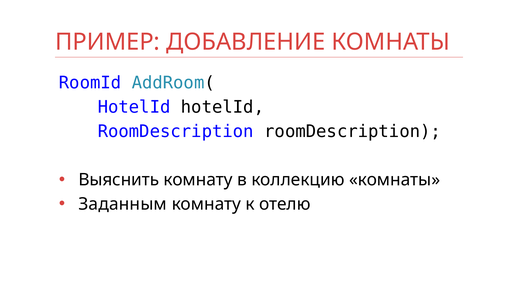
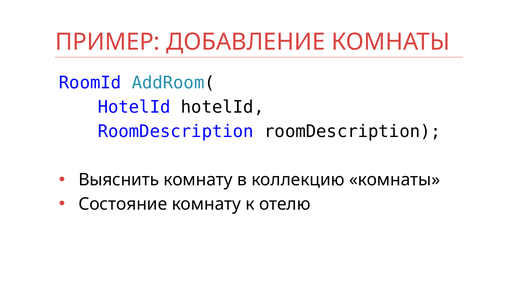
Заданным: Заданным -> Состояние (123, 204)
